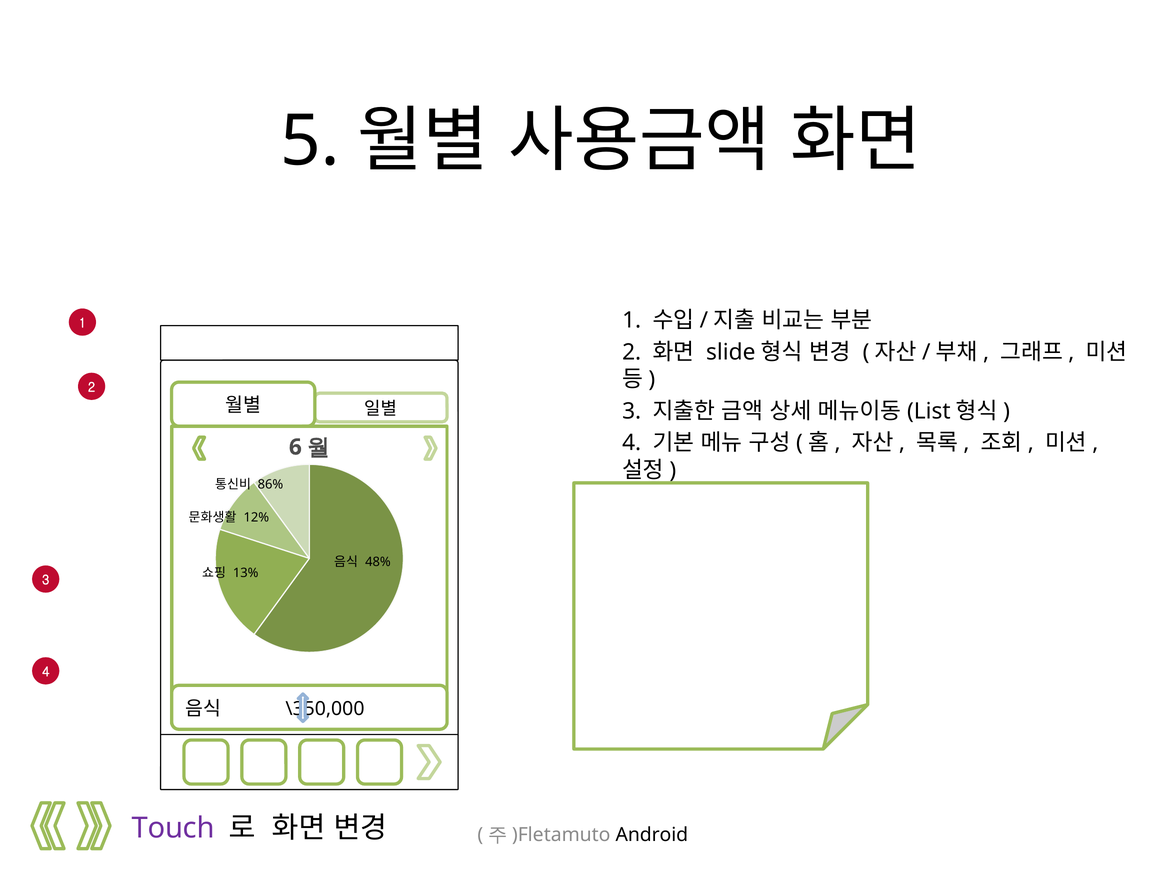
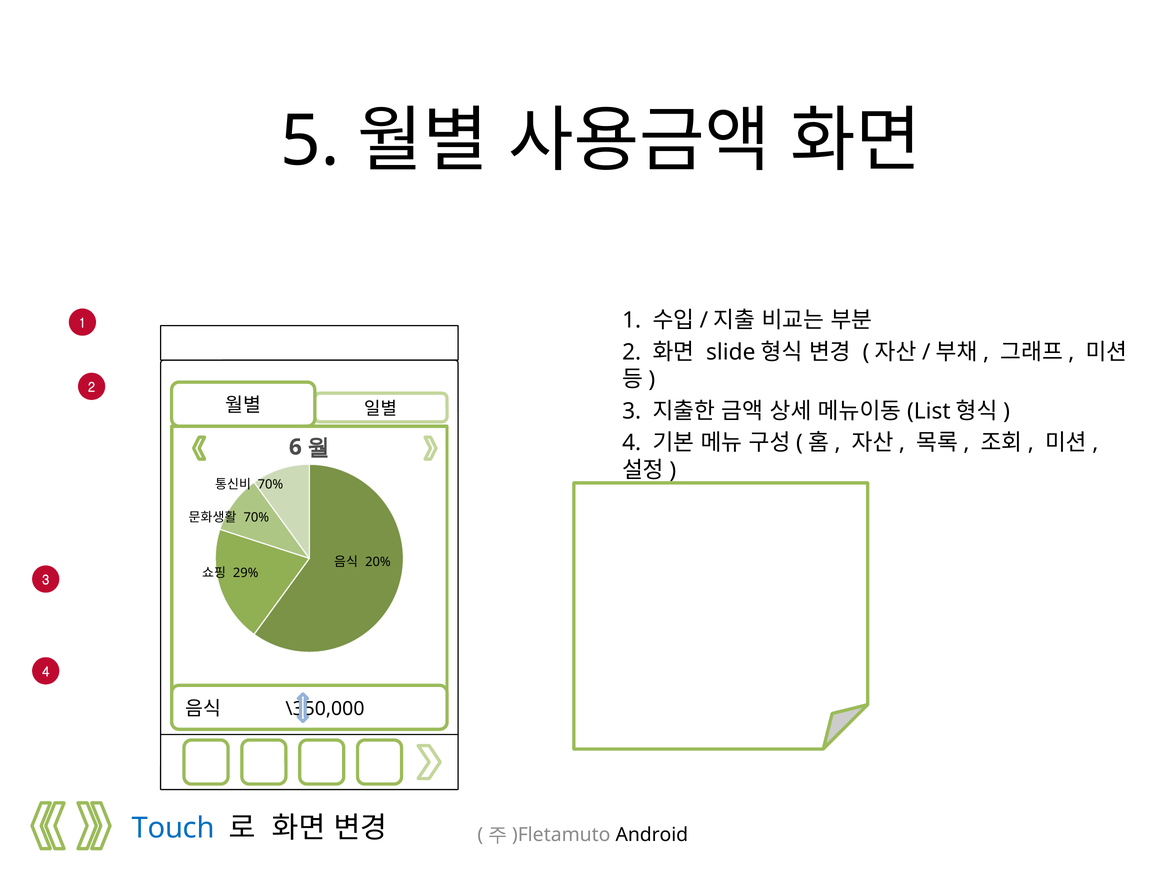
86%: 86% -> 70% (270, 485)
12%: 12% -> 70% (256, 518)
48%: 48% -> 20% (378, 562)
13%: 13% -> 29% (246, 573)
Touch colour: purple -> blue (173, 829)
